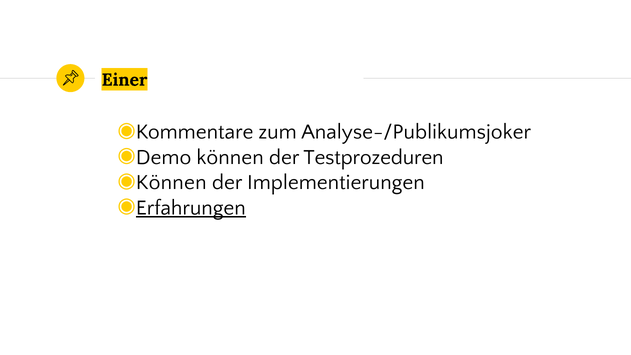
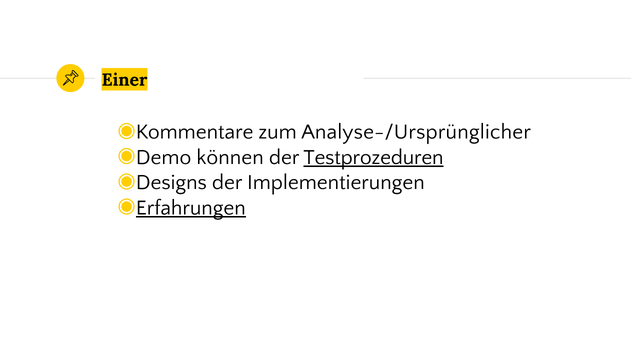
Analyse-/Publikumsjoker: Analyse-/Publikumsjoker -> Analyse-/Ursprünglicher (416, 132)
Testprozeduren underline: none -> present (374, 157)
Können: Können -> Designs (171, 182)
